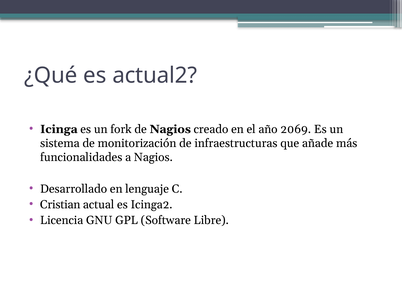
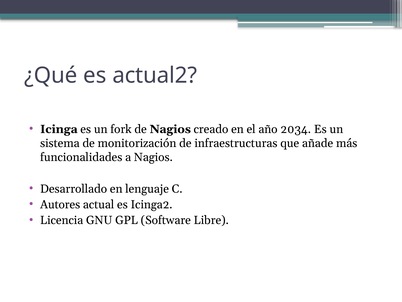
2069: 2069 -> 2034 (296, 129)
Cristian: Cristian -> Autores (60, 204)
